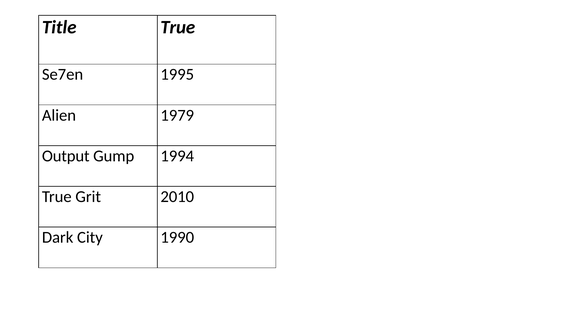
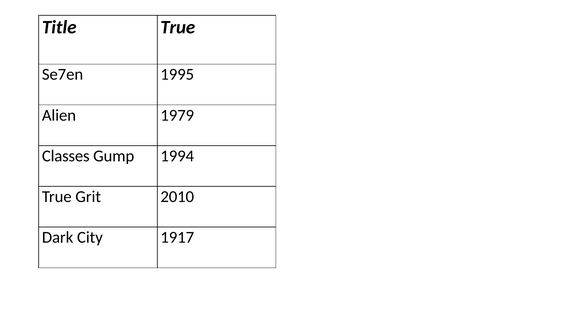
Output: Output -> Classes (66, 156)
1990: 1990 -> 1917 (177, 237)
